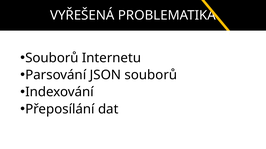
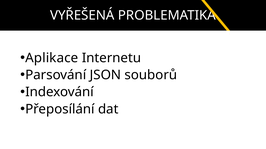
Souborů: Souborů -> Aplikace (52, 58)
